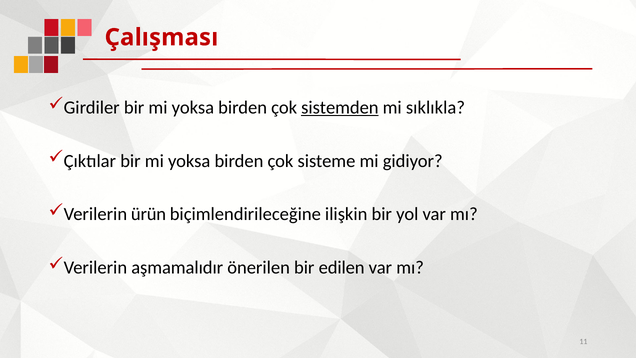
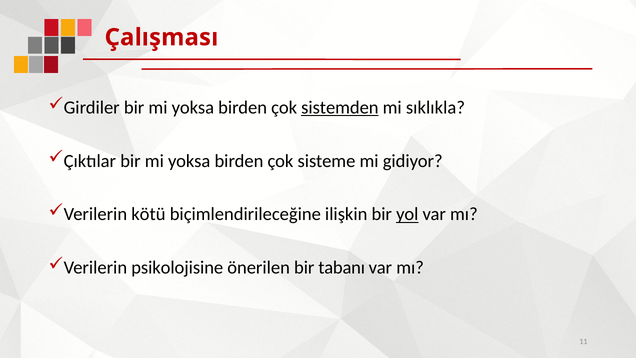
ürün: ürün -> kötü (148, 214)
yol underline: none -> present (407, 214)
aşmamalıdır: aşmamalıdır -> psikolojisine (177, 268)
edilen: edilen -> tabanı (342, 268)
